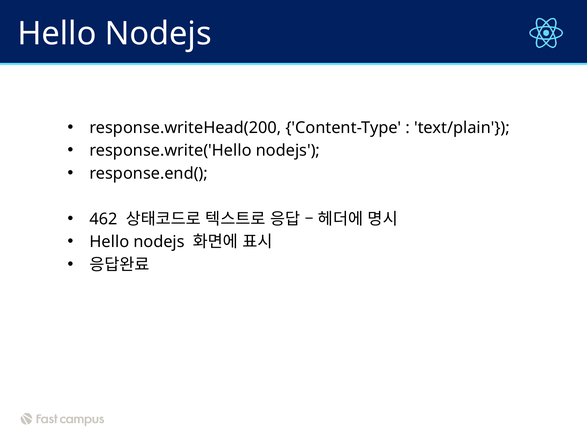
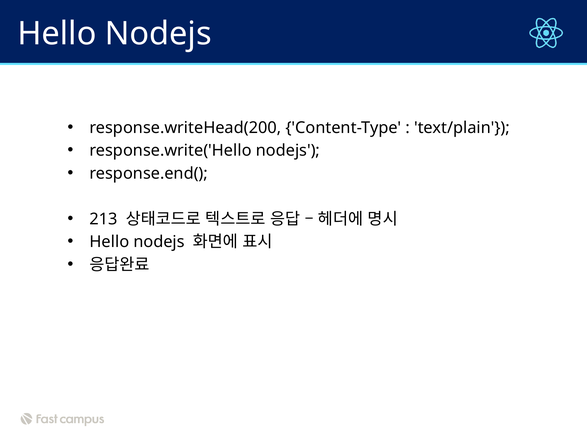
462: 462 -> 213 (104, 219)
